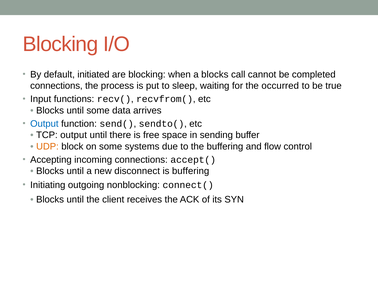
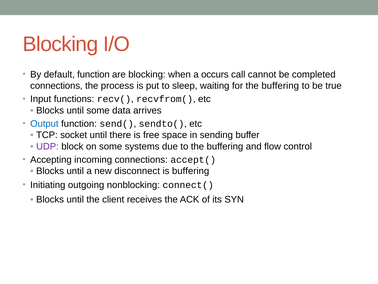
default initiated: initiated -> function (93, 74)
a blocks: blocks -> occurs (215, 74)
for the occurred: occurred -> buffering (280, 86)
TCP output: output -> socket (74, 135)
UDP colour: orange -> purple (47, 146)
